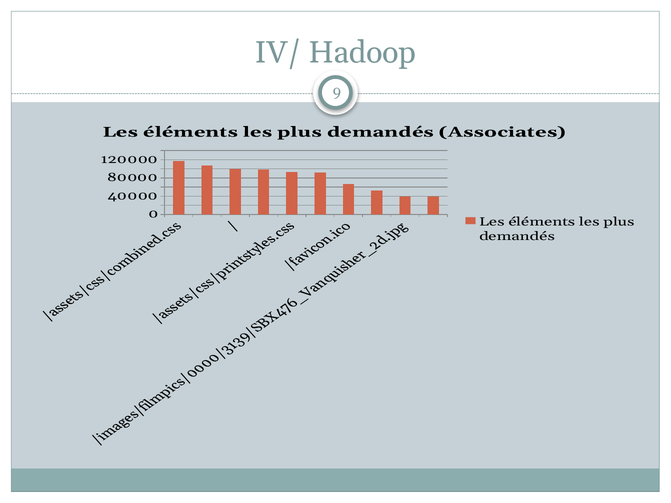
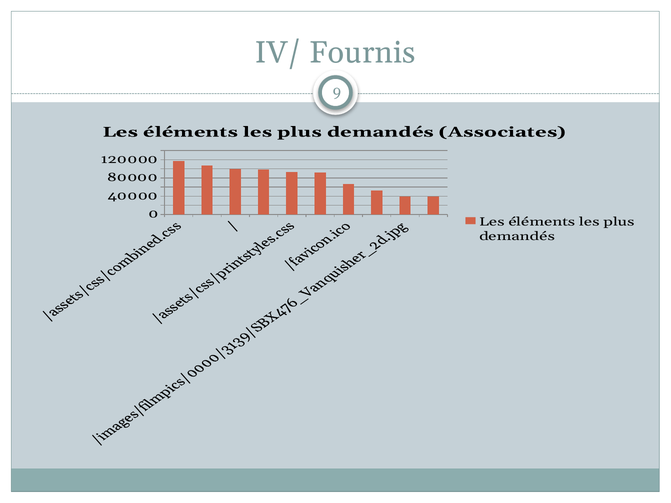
Hadoop: Hadoop -> Fournis (362, 53)
